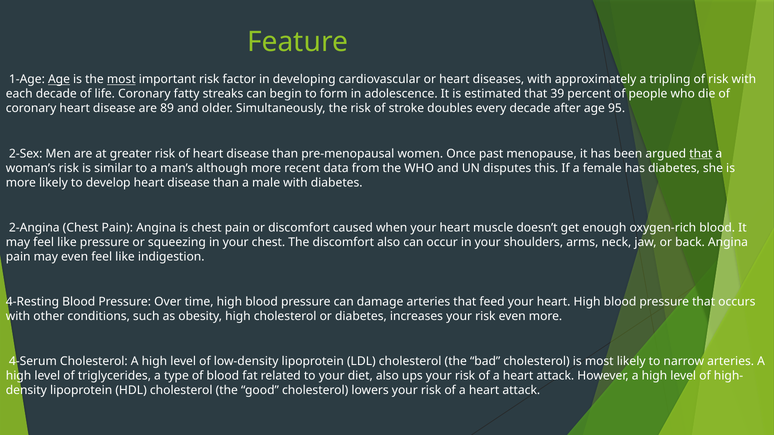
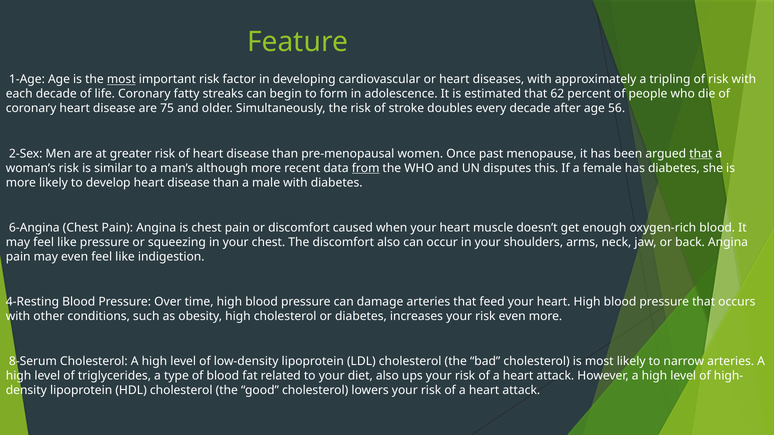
Age underline: present -> none (59, 80)
39: 39 -> 62 (557, 94)
89: 89 -> 75 (167, 109)
95: 95 -> 56 (617, 109)
from underline: none -> present (366, 168)
2-Angina: 2-Angina -> 6-Angina (34, 228)
4-Serum: 4-Serum -> 8-Serum (33, 362)
